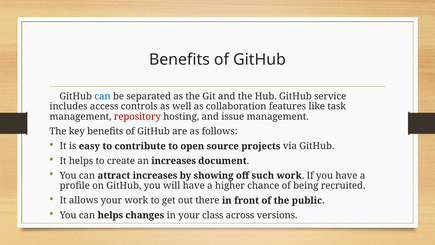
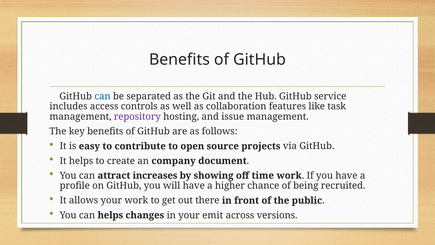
repository colour: red -> purple (137, 117)
an increases: increases -> company (174, 161)
such: such -> time (263, 175)
class: class -> emit (213, 215)
